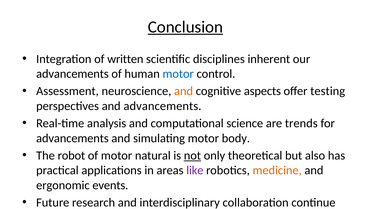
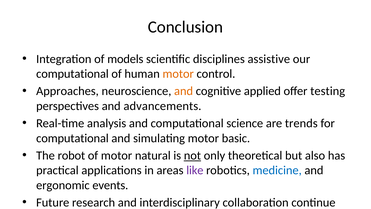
Conclusion underline: present -> none (185, 27)
written: written -> models (125, 59)
inherent: inherent -> assistive (269, 59)
advancements: advancements -> computational (72, 74)
motor colour: blue -> orange (178, 74)
Assessment: Assessment -> Approaches (67, 91)
aspects: aspects -> applied (262, 91)
advancements: advancements -> computational (72, 138)
body: body -> basic (236, 138)
medicine colour: orange -> blue (277, 170)
